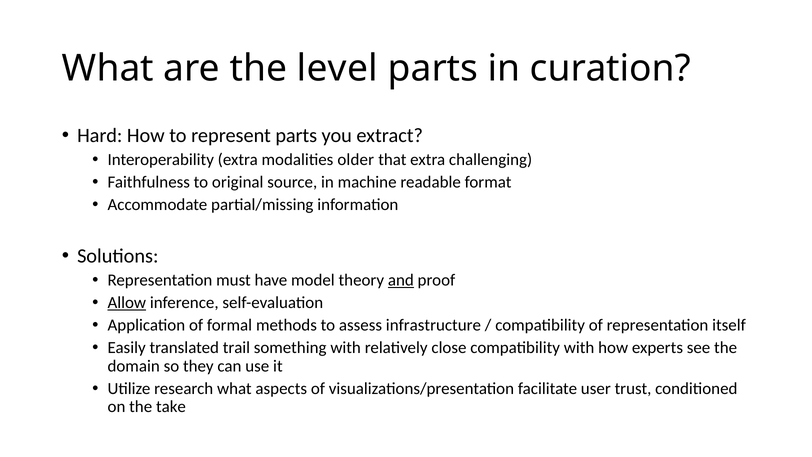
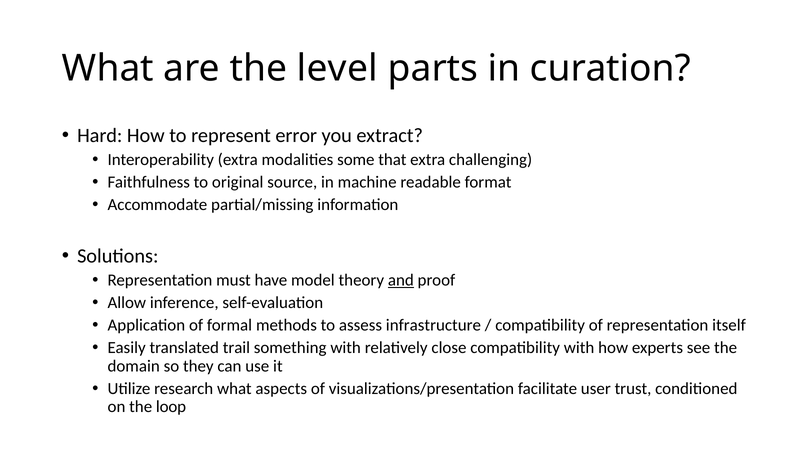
represent parts: parts -> error (296, 135)
older: older -> some (356, 160)
Allow underline: present -> none (127, 303)
take: take -> loop (171, 407)
